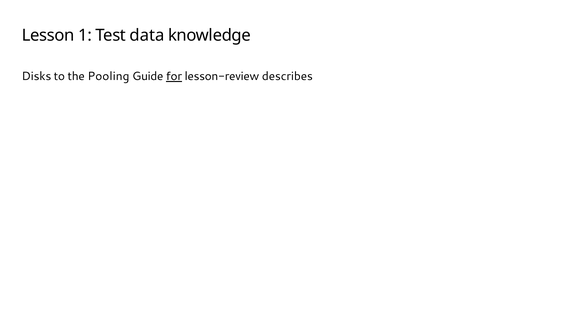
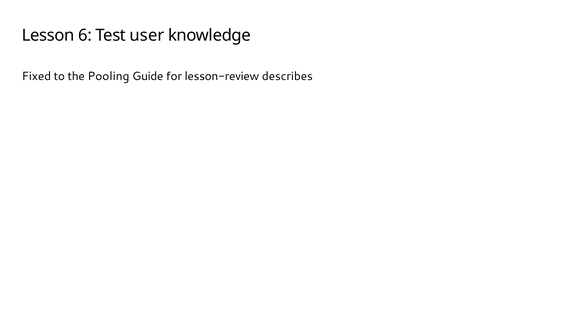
1: 1 -> 6 (85, 35)
data: data -> user (147, 35)
Disks: Disks -> Fixed (36, 76)
for underline: present -> none (174, 76)
